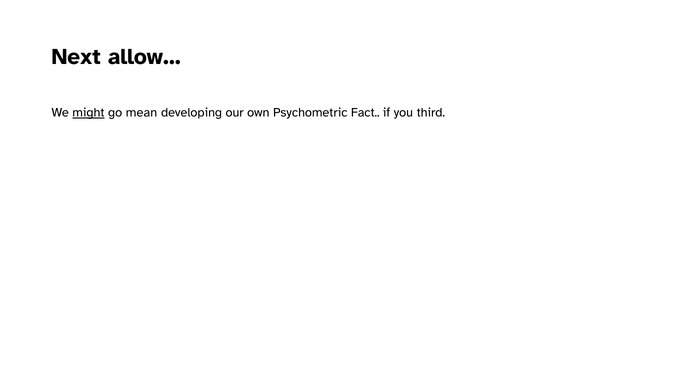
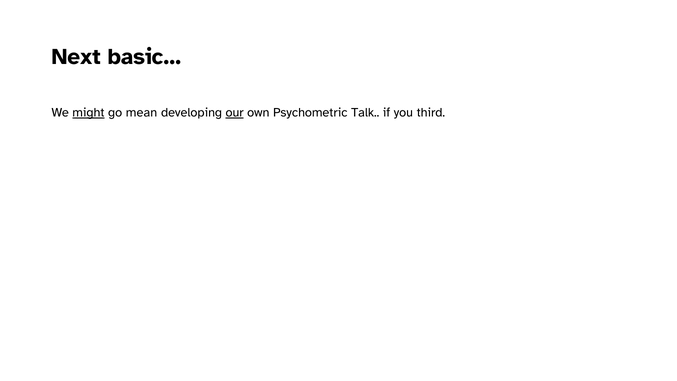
allow…: allow… -> basic… (144, 57)
our underline: none -> present (235, 112)
Fact: Fact -> Talk (365, 112)
